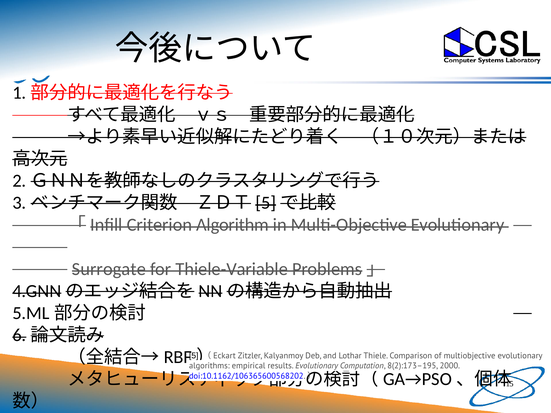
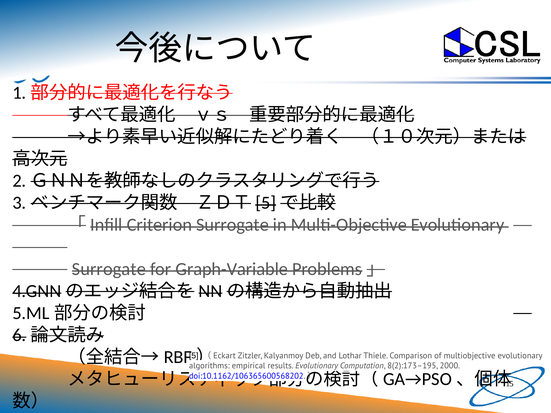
Criterion Algorithm: Algorithm -> Surrogate (233, 225)
Thiele-Variable: Thiele-Variable -> Graph-Variable (232, 269)
